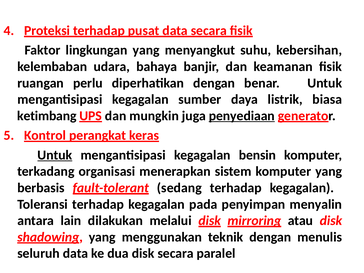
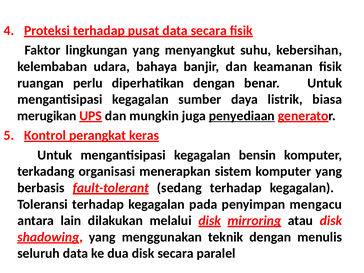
ketimbang: ketimbang -> merugikan (47, 116)
Untuk underline: present -> none (55, 155)
menyalin: menyalin -> mengacu (316, 204)
